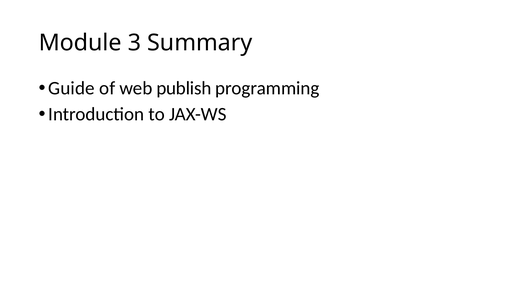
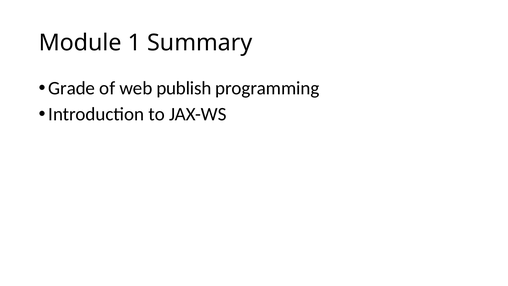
3: 3 -> 1 (134, 43)
Guide: Guide -> Grade (72, 88)
